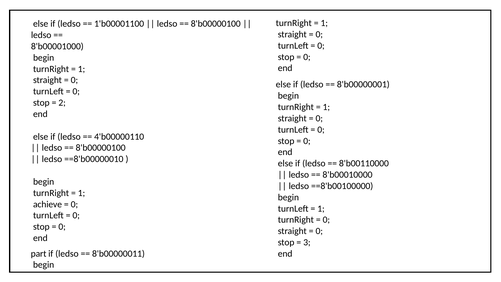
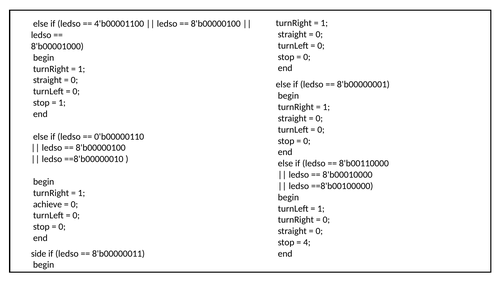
1'b00001100: 1'b00001100 -> 4'b00001100 (119, 24)
2: 2 -> 1 (62, 103)
4'b00000110: 4'b00000110 -> 0'b00000110 (119, 136)
3: 3 -> 4 (307, 242)
part: part -> side (39, 253)
